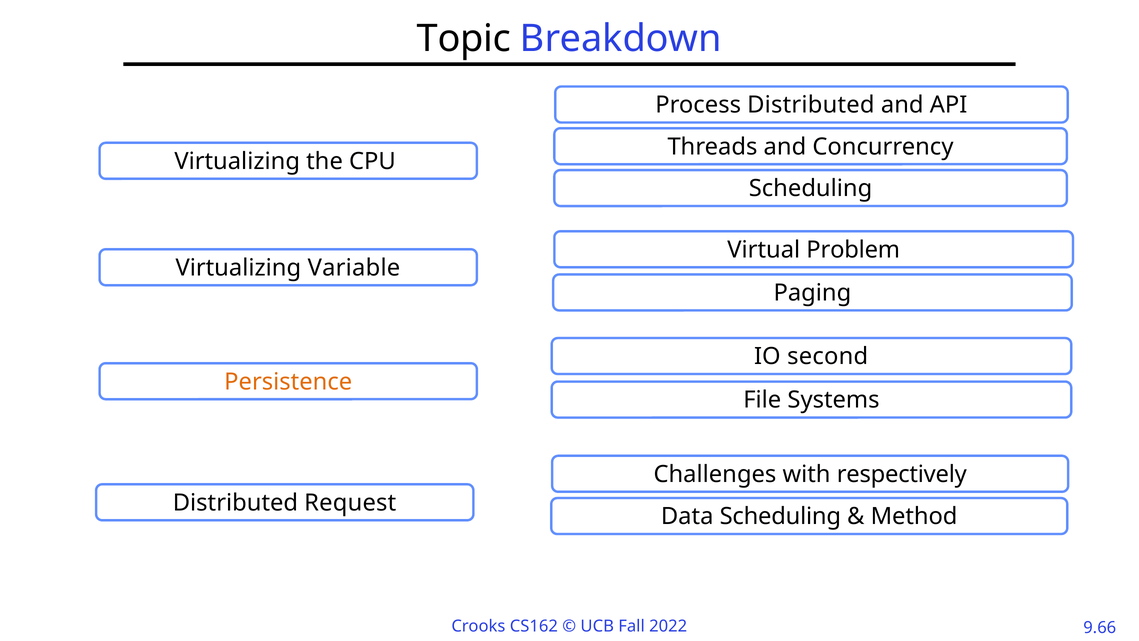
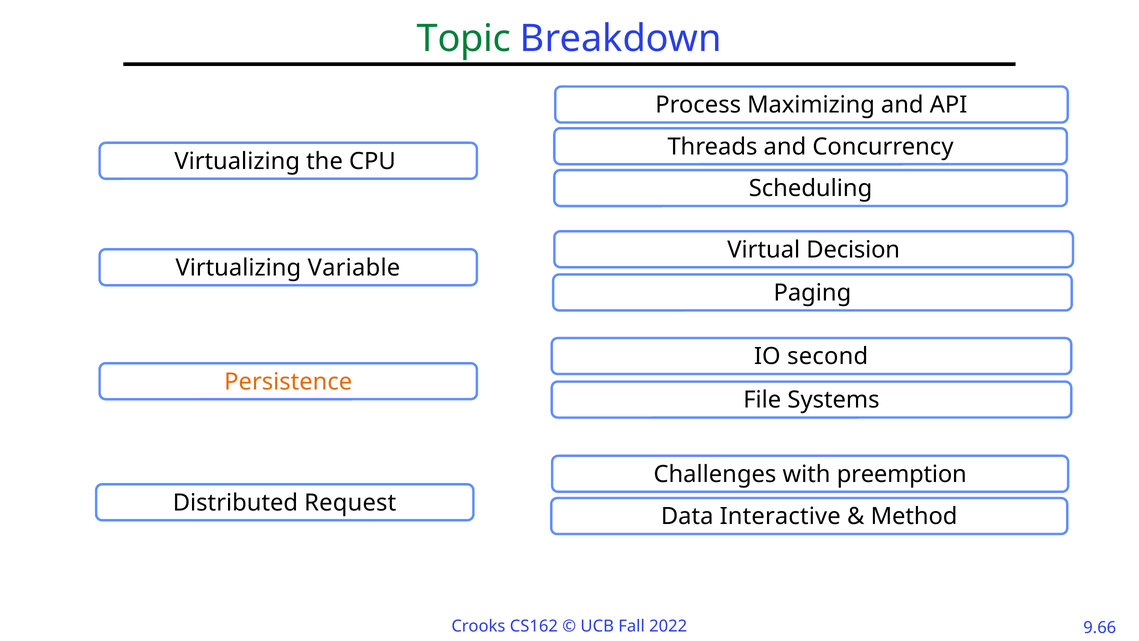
Topic colour: black -> green (464, 39)
Process Distributed: Distributed -> Maximizing (811, 105)
Problem: Problem -> Decision (853, 250)
respectively: respectively -> preemption (902, 474)
Data Scheduling: Scheduling -> Interactive (780, 516)
